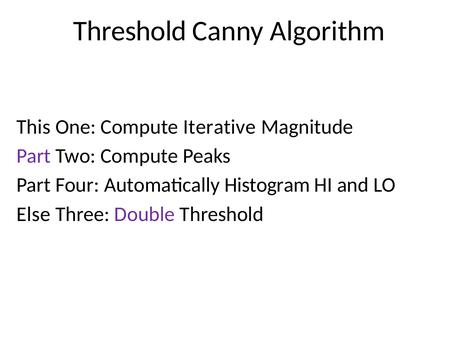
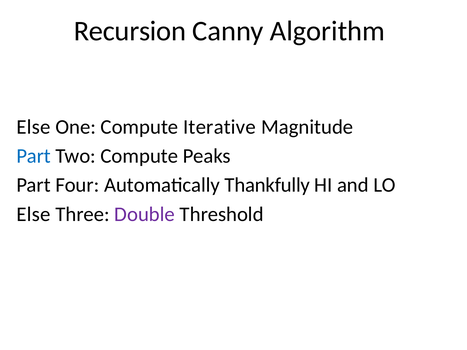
Threshold: Threshold -> Recursion (130, 31)
This: This -> Else (33, 127)
Part colour: purple -> blue (34, 156)
Histogram: Histogram -> Thankfully (267, 185)
